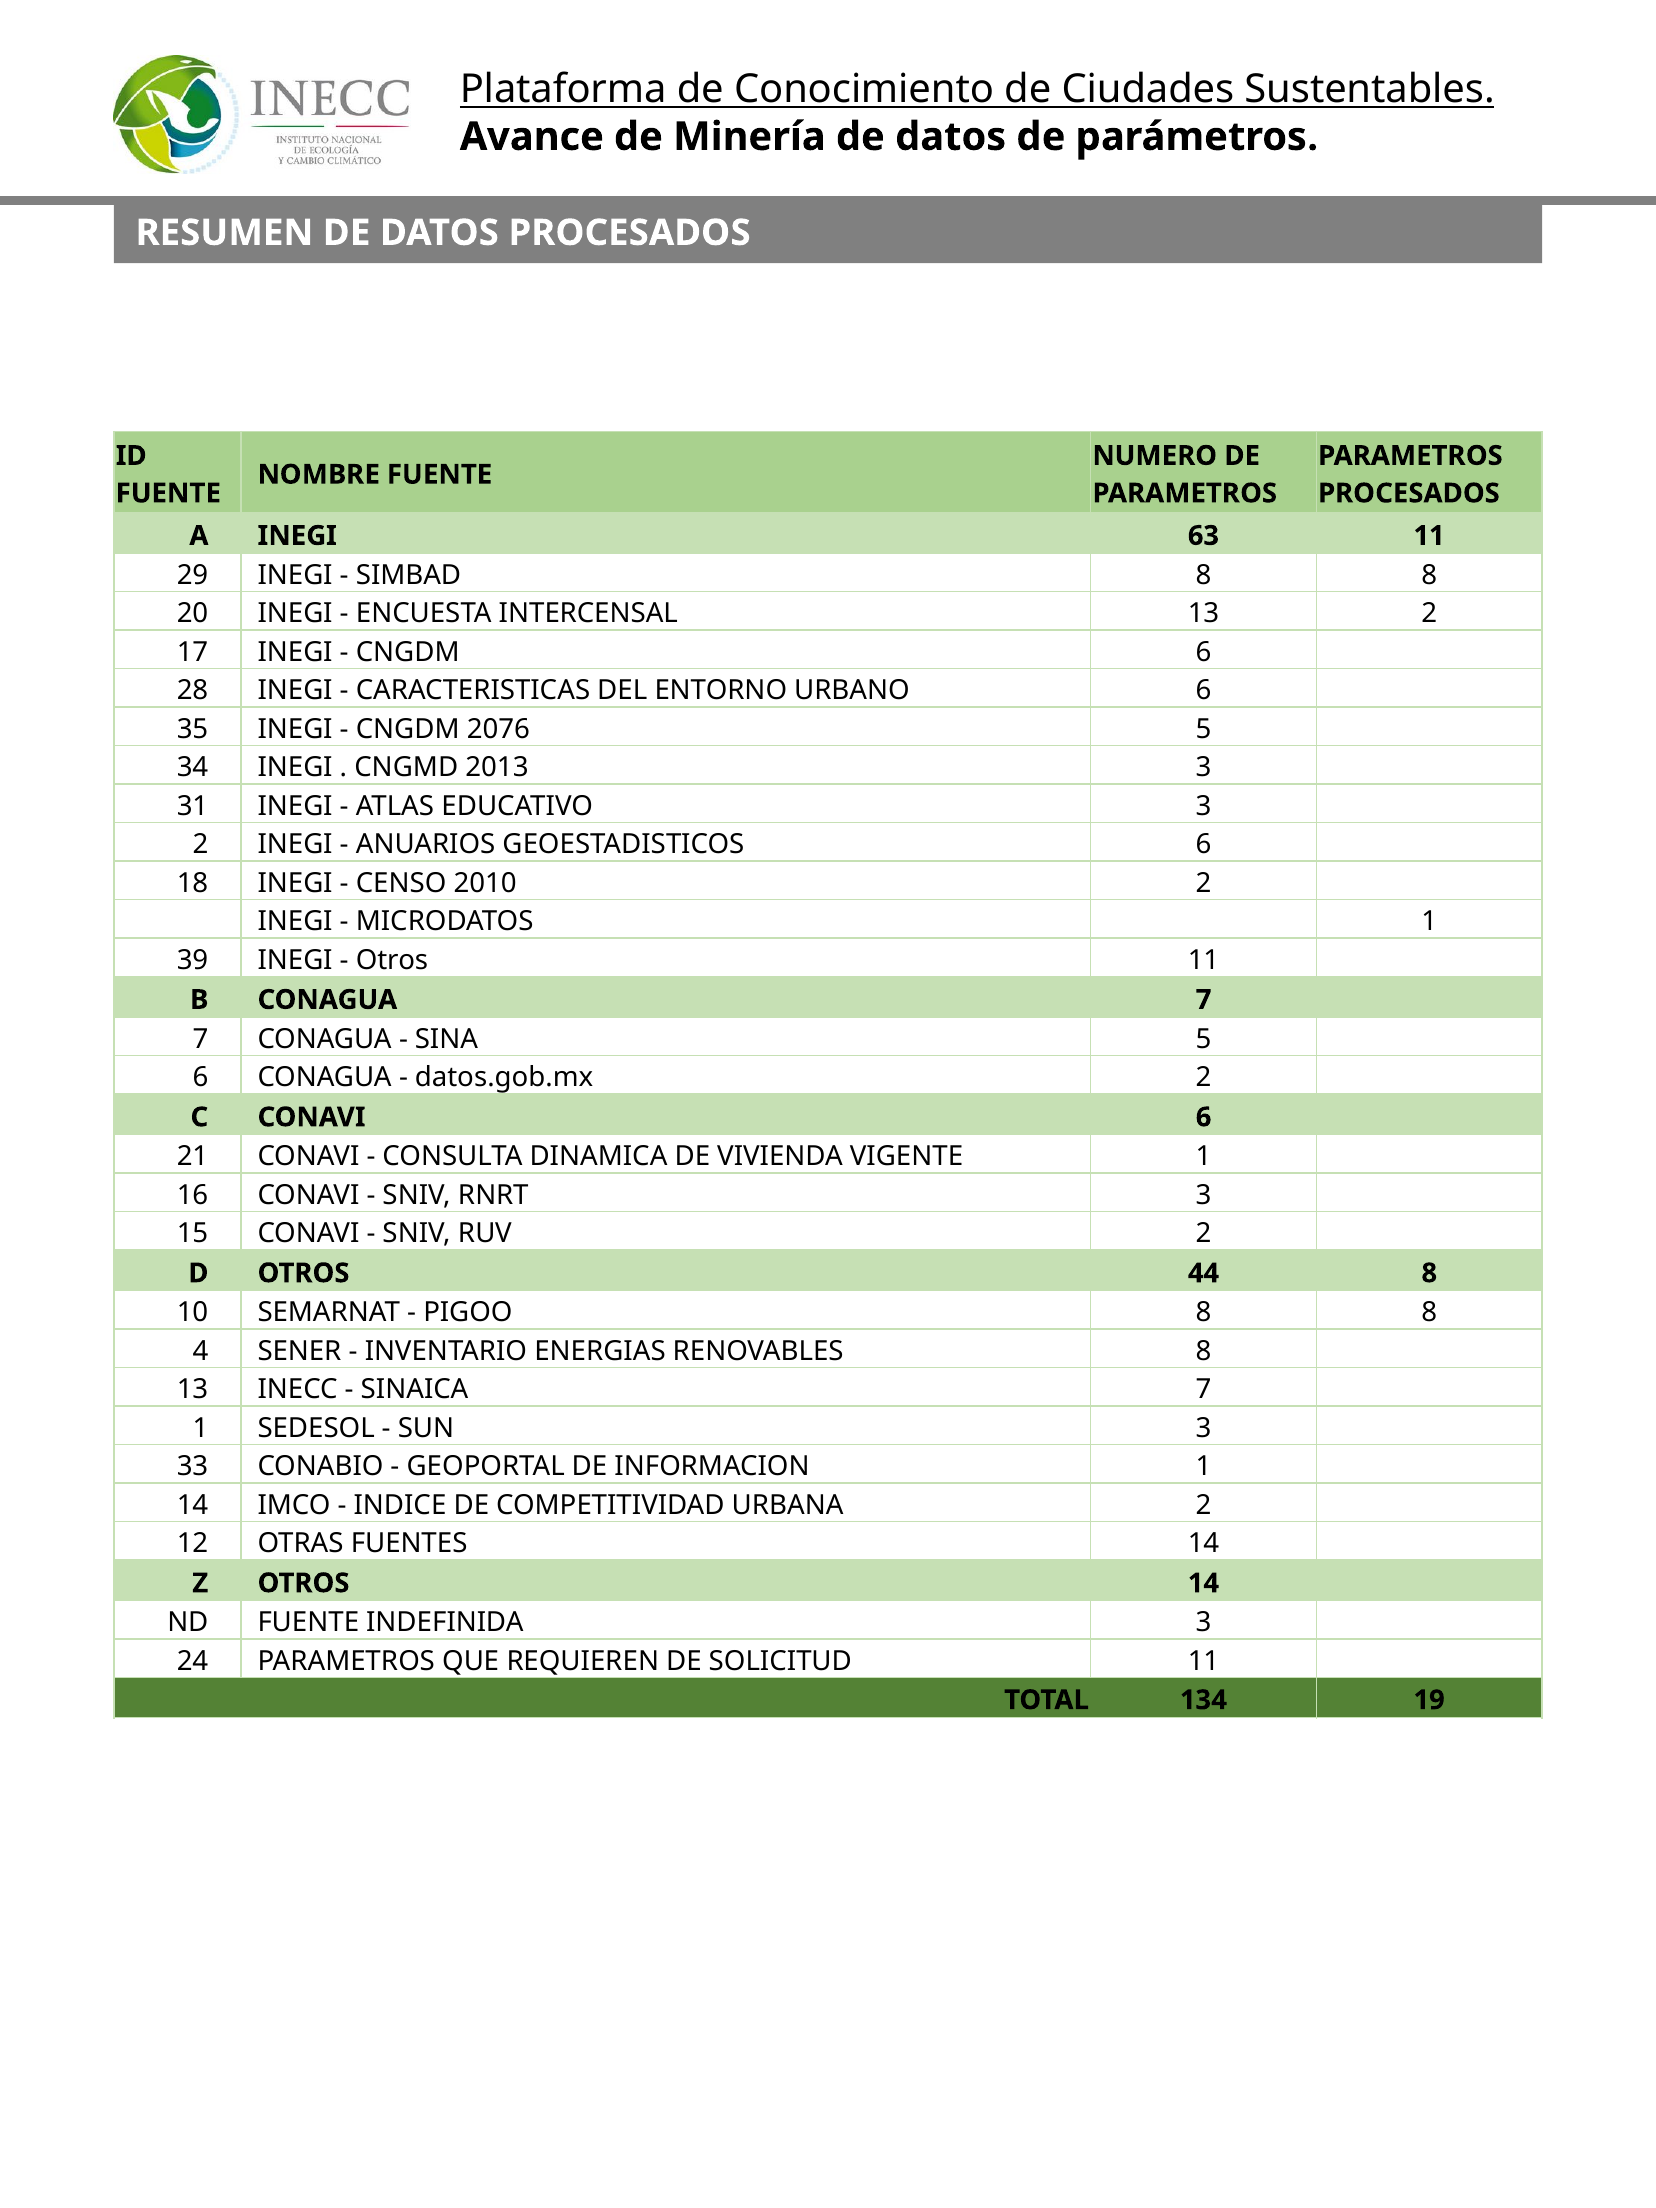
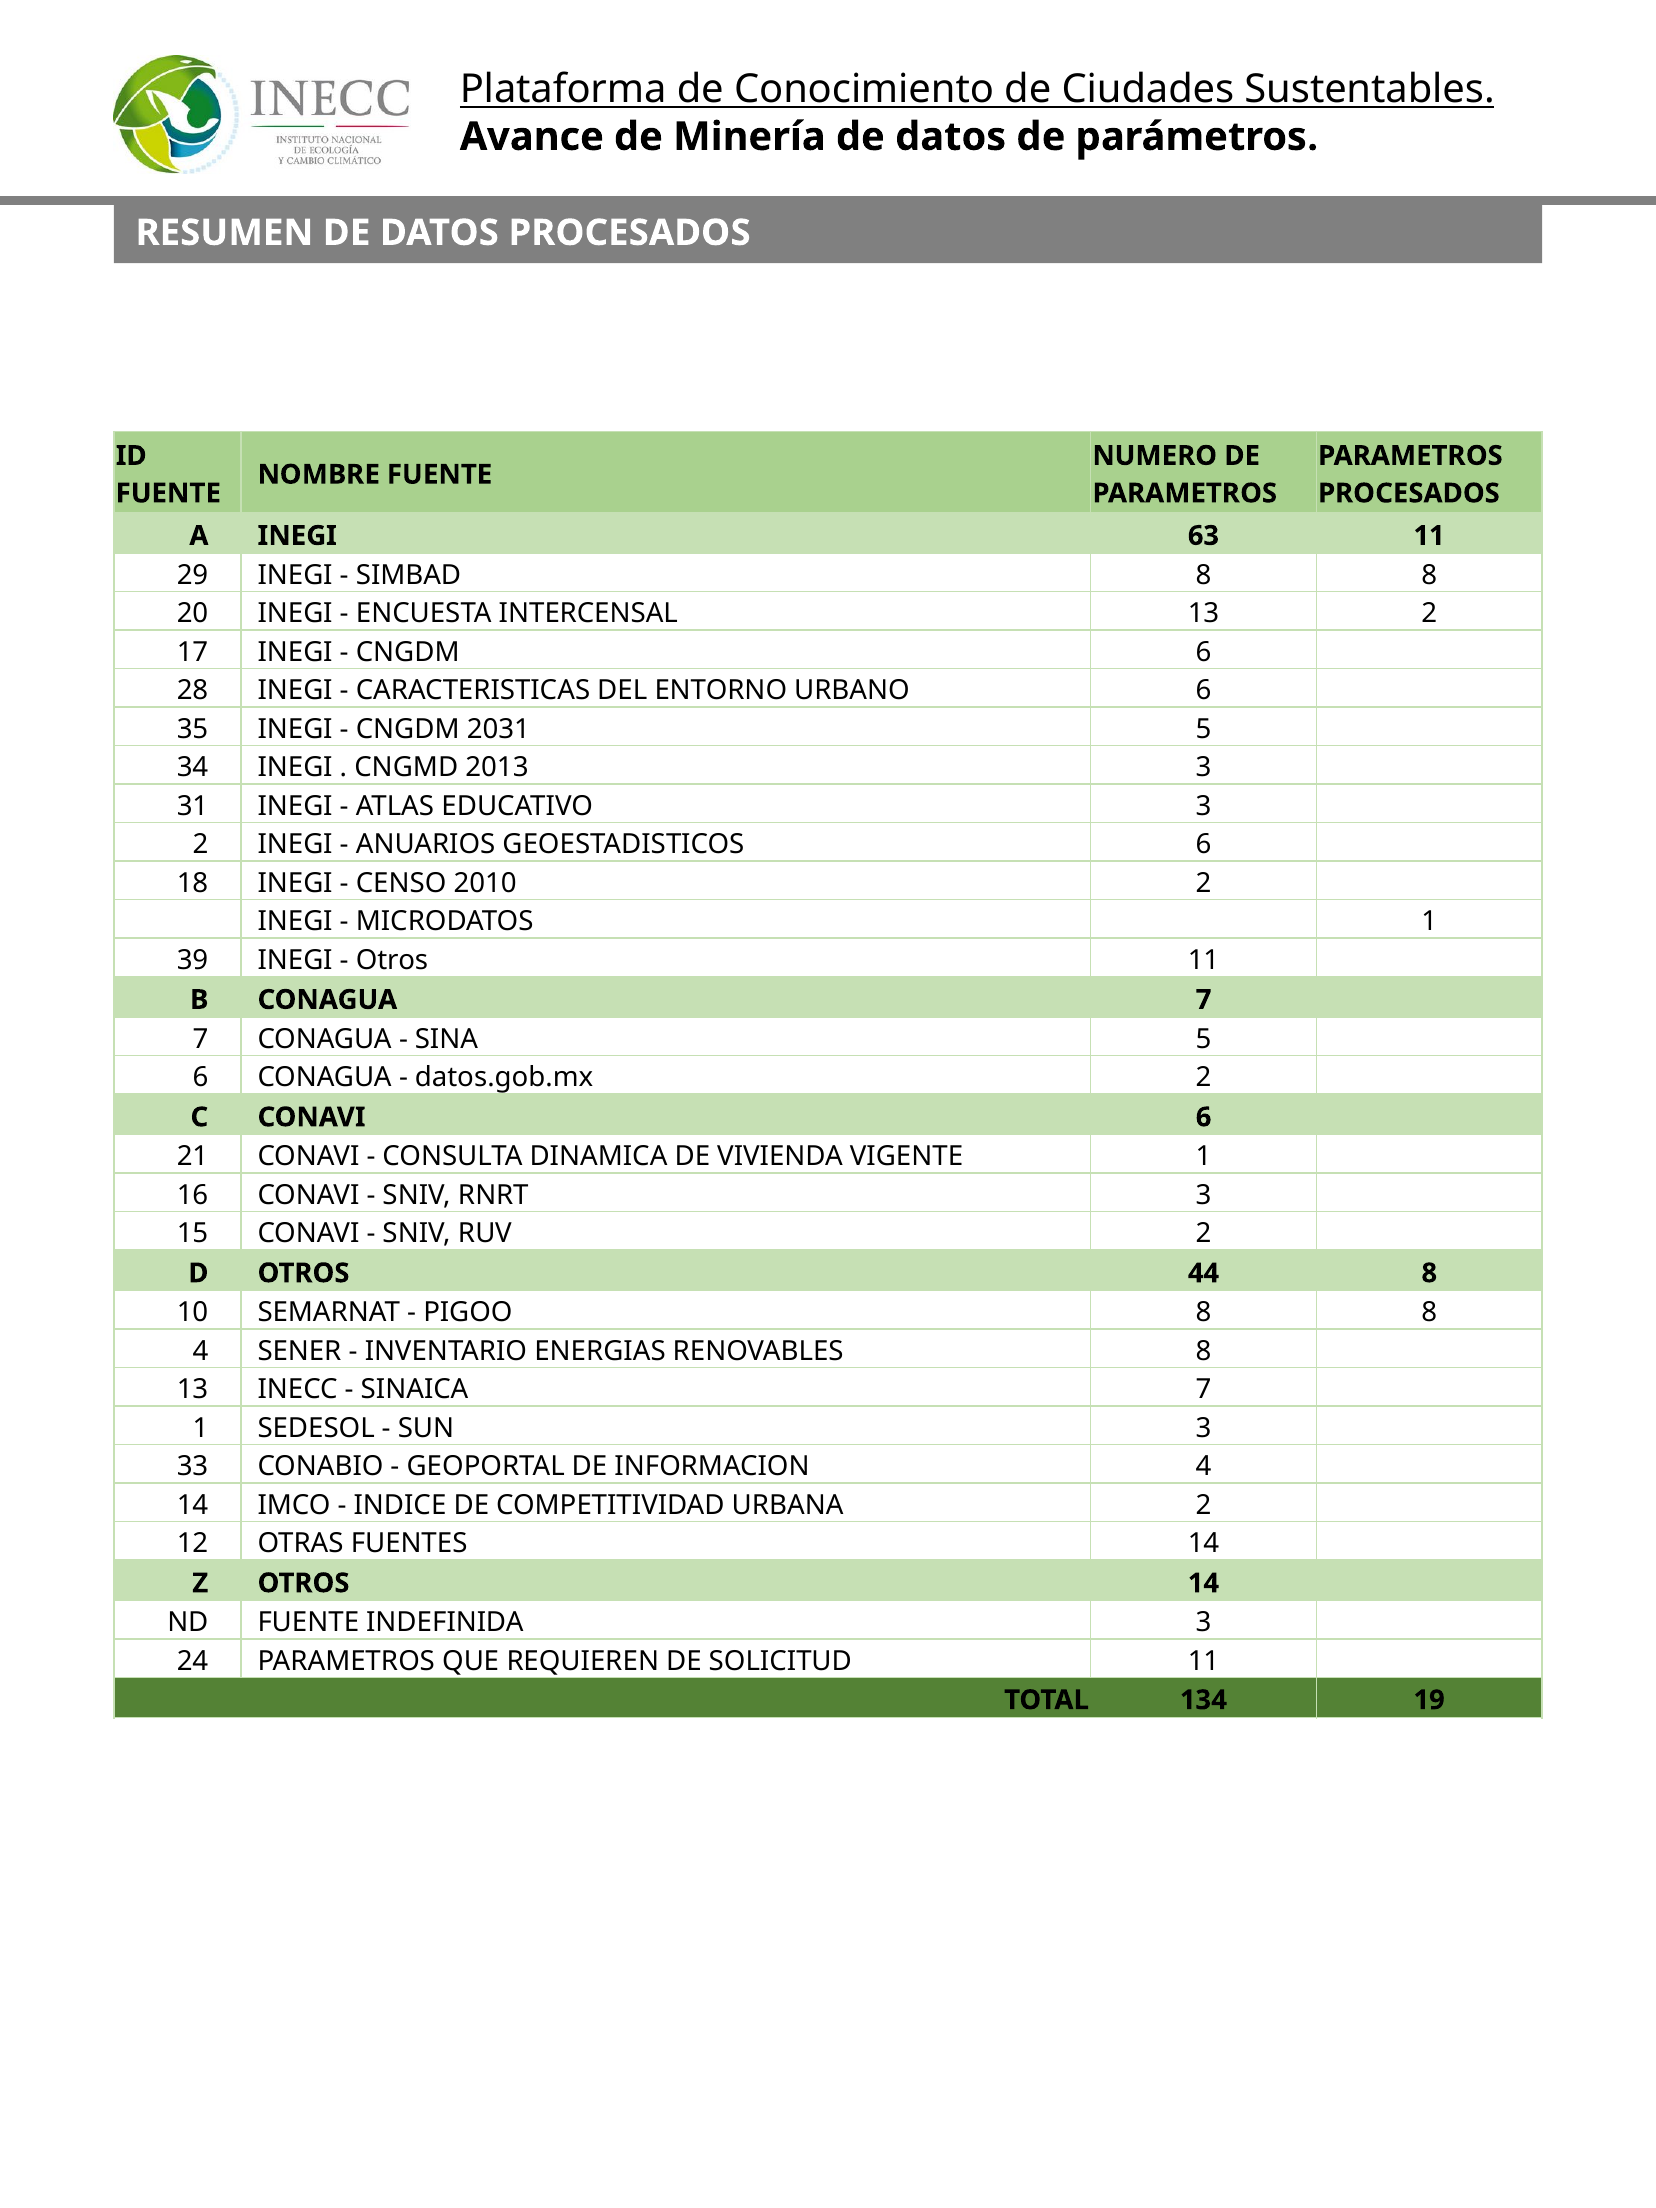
2076: 2076 -> 2031 (498, 729)
INFORMACION 1: 1 -> 4 (1204, 1466)
